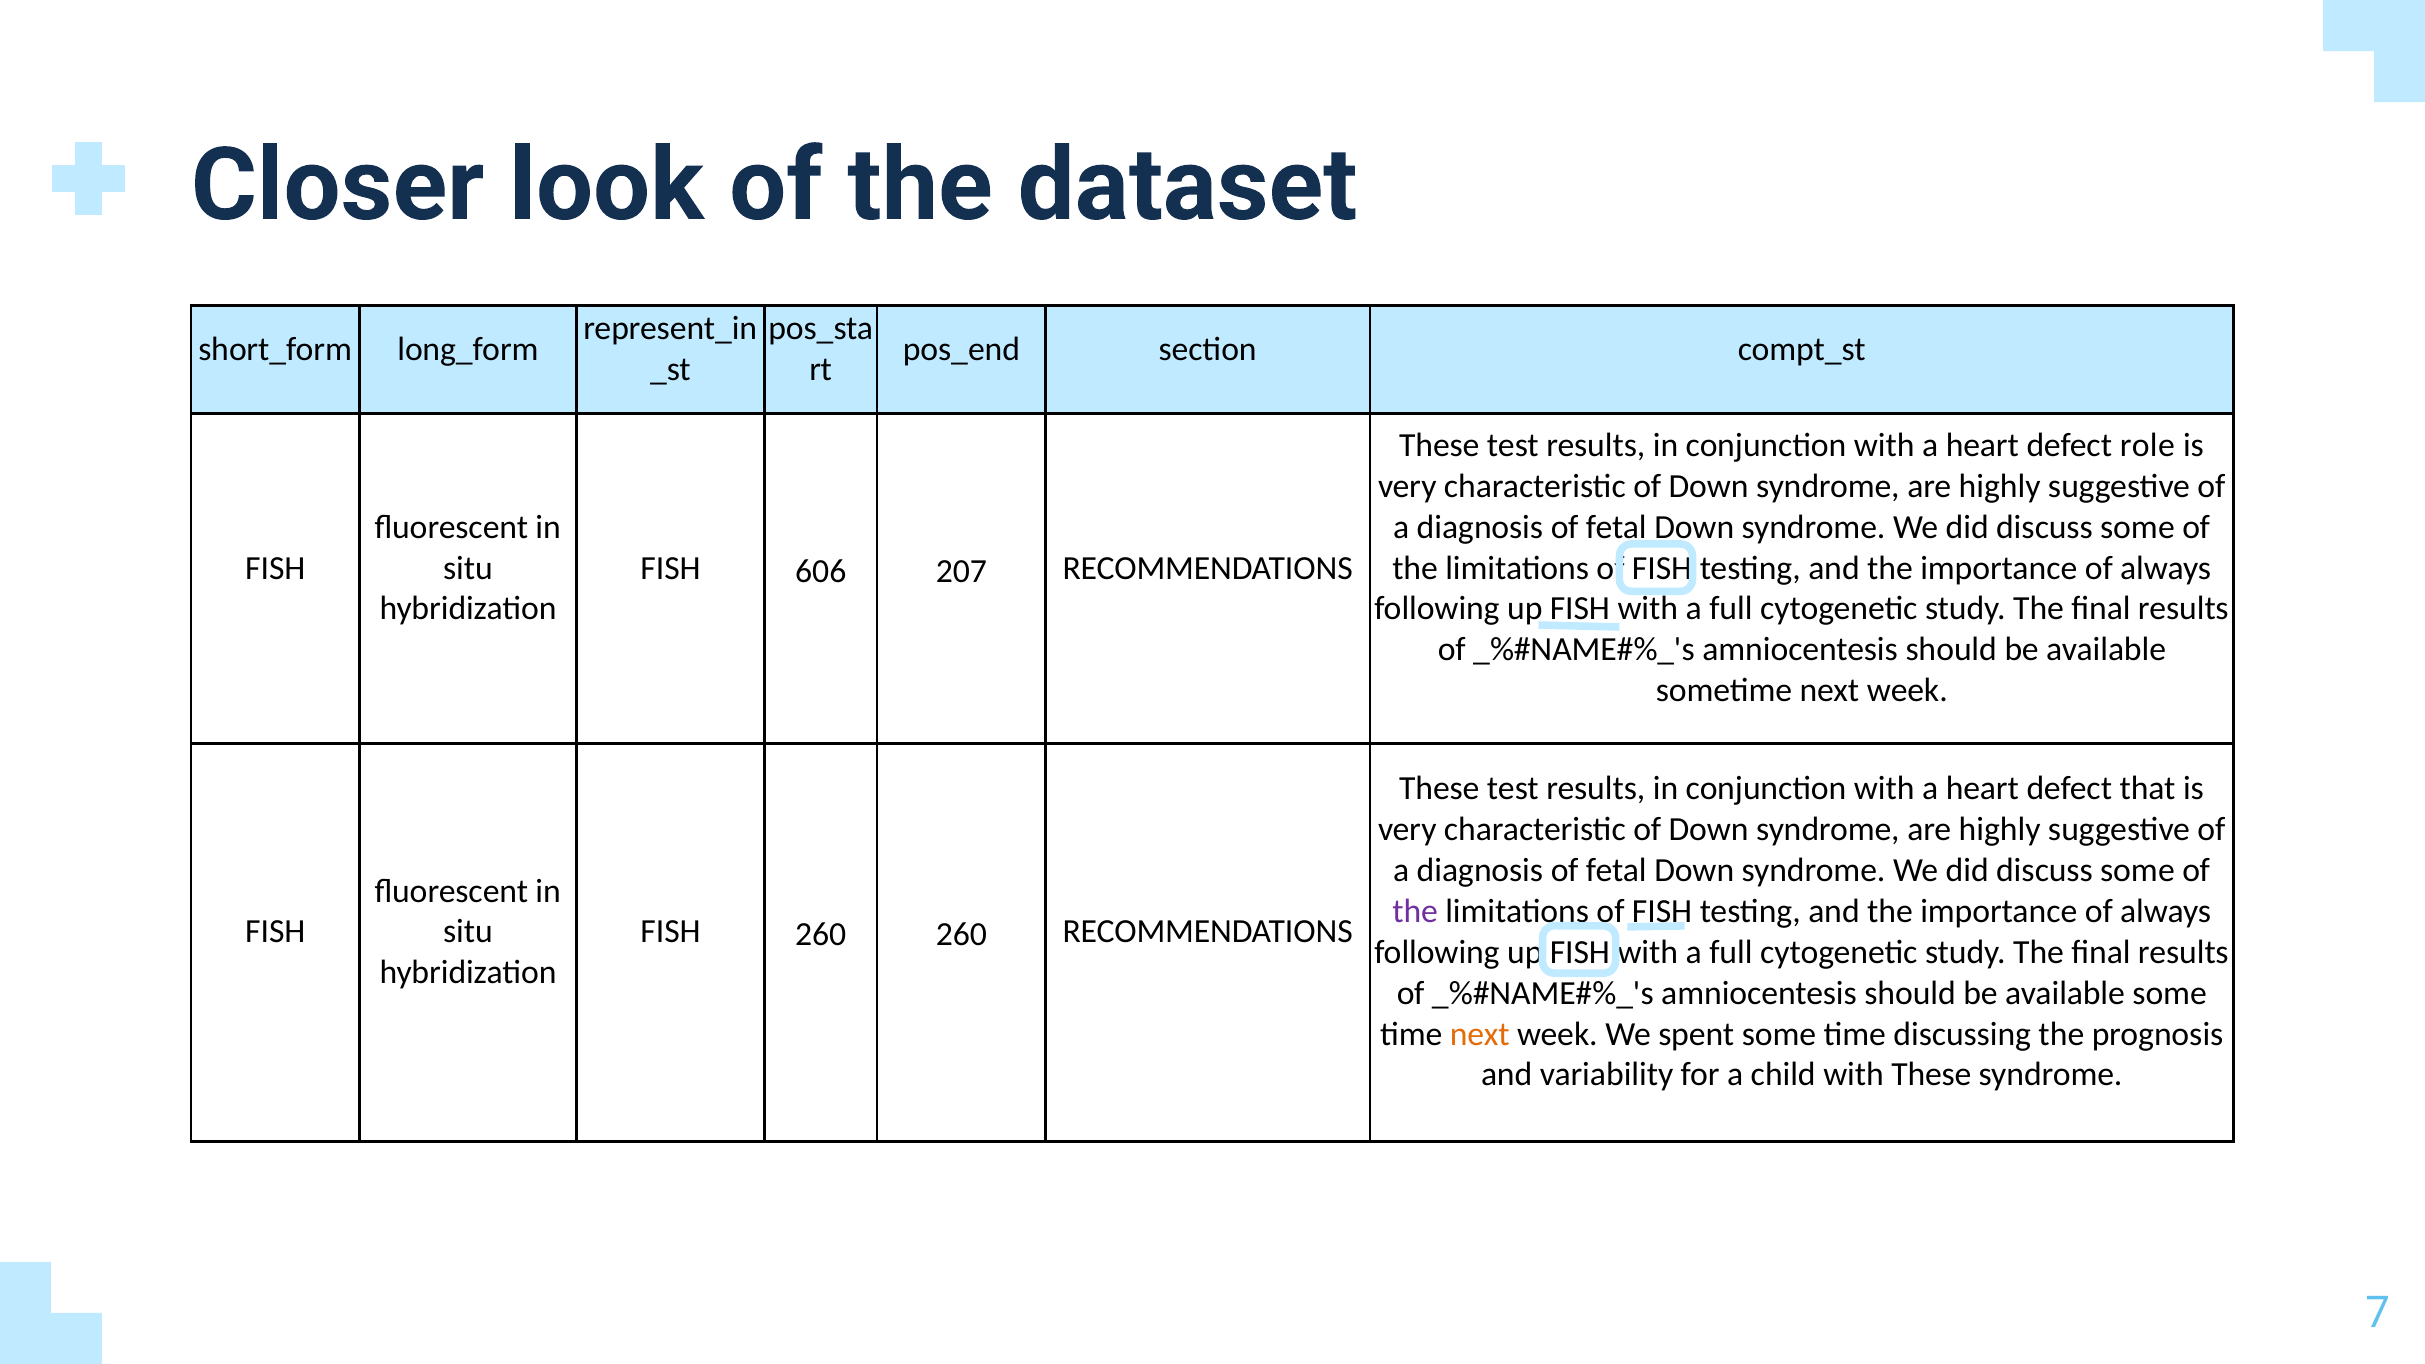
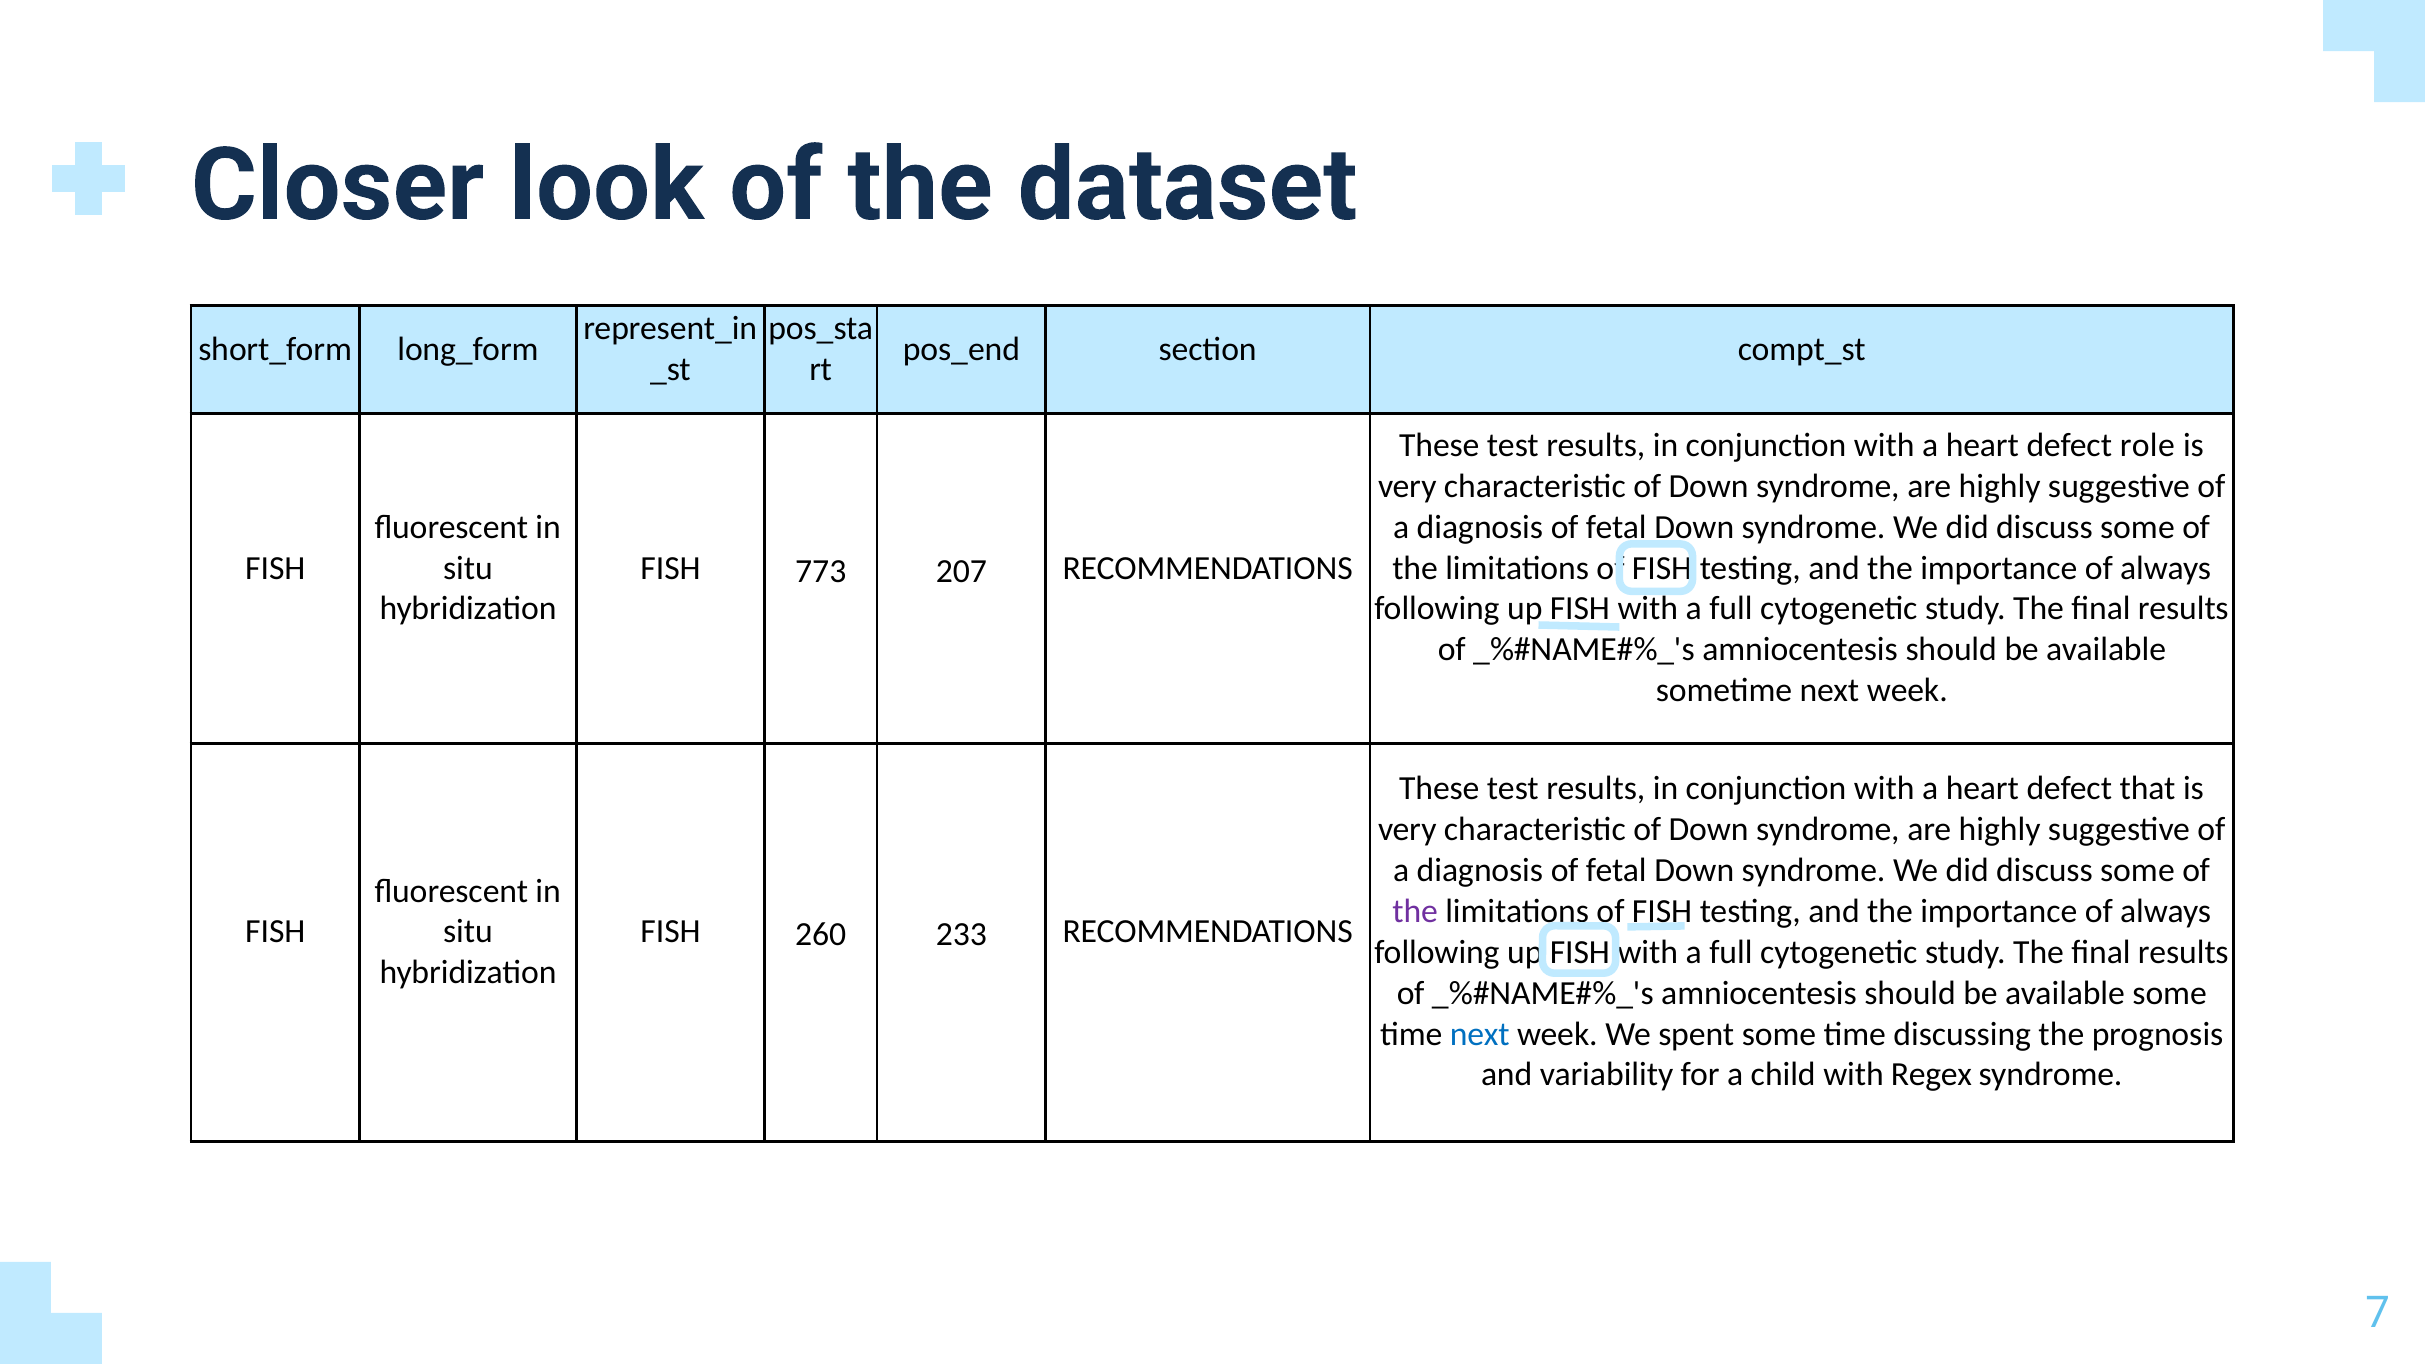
606: 606 -> 773 (821, 571)
260 260: 260 -> 233 (961, 935)
next colour: orange -> blue (1480, 1034)
with These: These -> Regex (1931, 1075)
